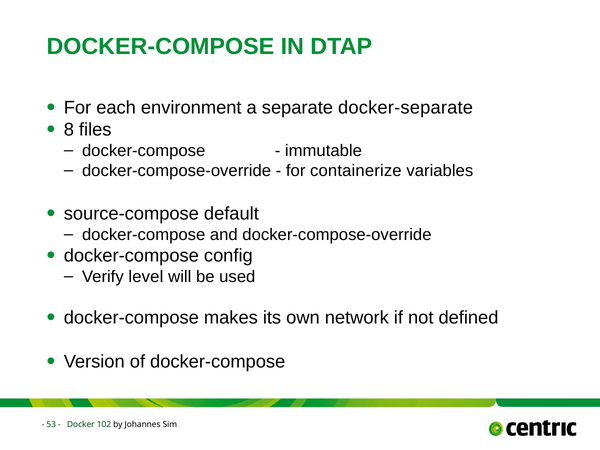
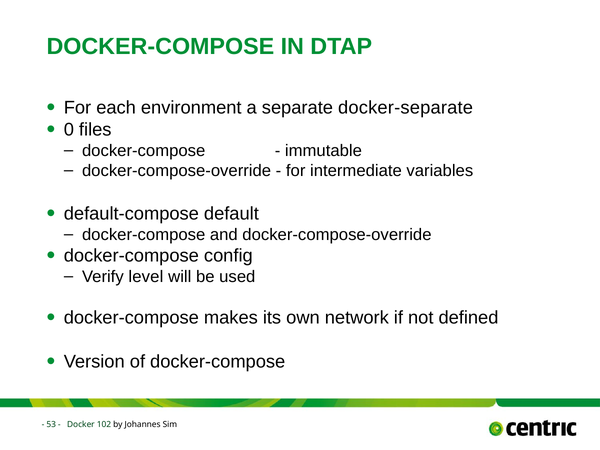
8: 8 -> 0 (69, 130)
containerize: containerize -> intermediate (356, 171)
source-compose: source-compose -> default-compose (131, 214)
